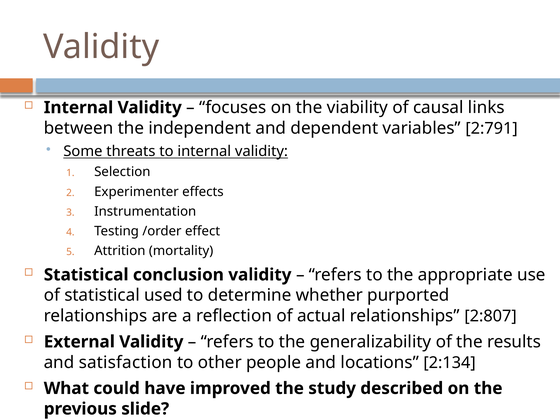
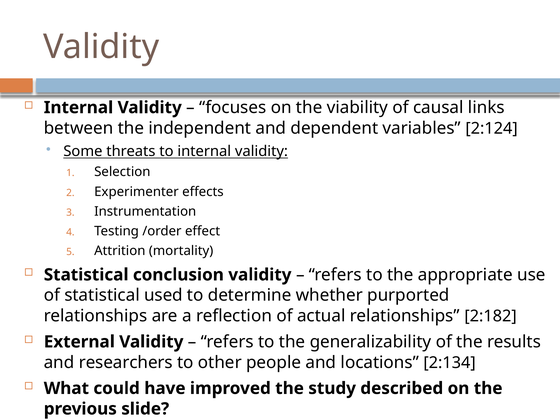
2:791: 2:791 -> 2:124 (492, 128)
2:807: 2:807 -> 2:182 (491, 316)
satisfaction: satisfaction -> researchers (126, 362)
